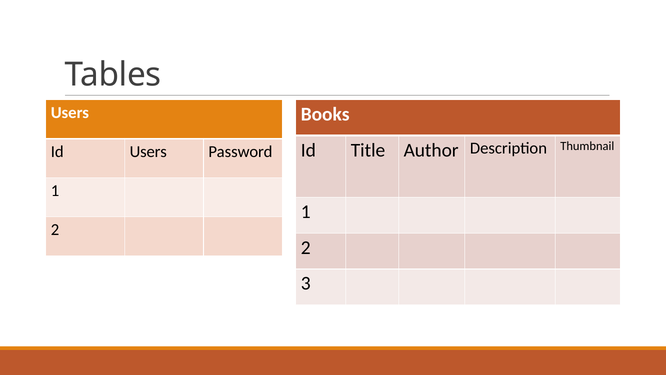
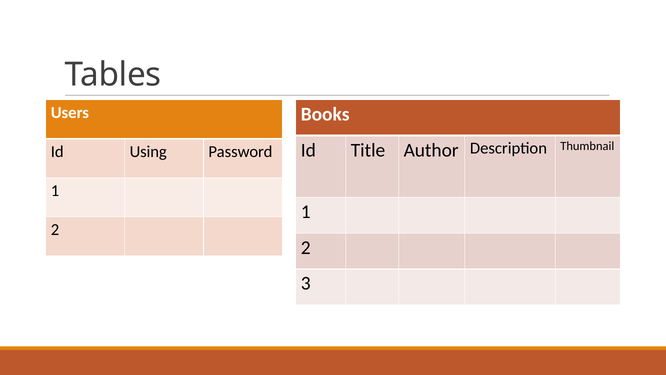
Id Users: Users -> Using (148, 151)
